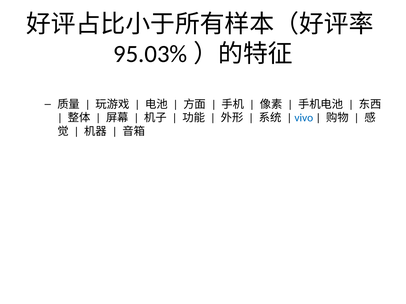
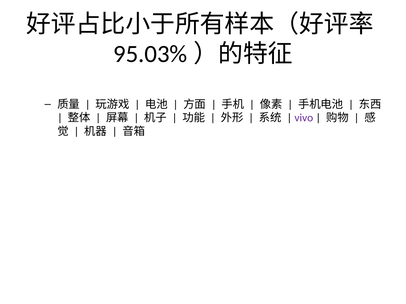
vivo colour: blue -> purple (304, 118)
